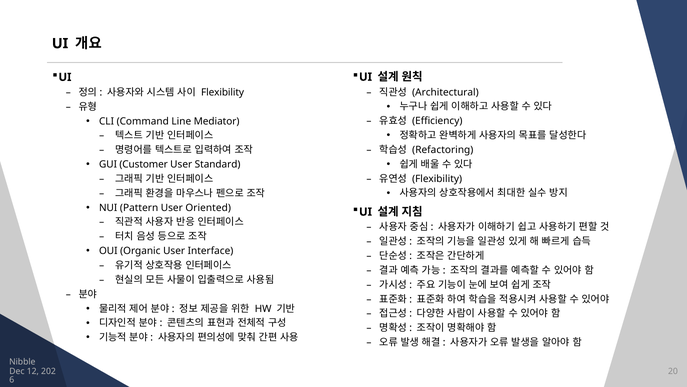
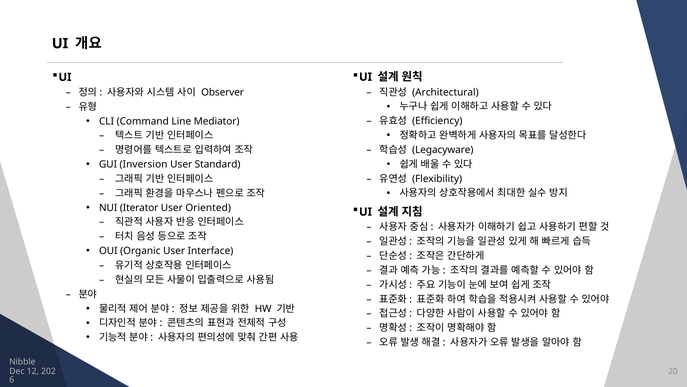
Flexibility: Flexibility -> Observer (223, 92)
Refactoring: Refactoring -> Legacyware (443, 150)
Customer: Customer -> Inversion (144, 164)
Pattern: Pattern -> Iterator (139, 207)
